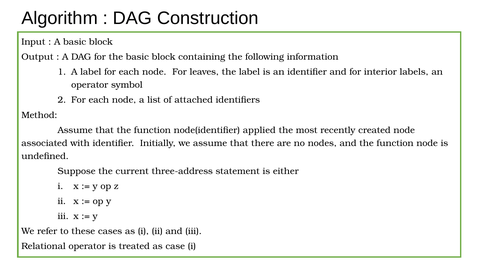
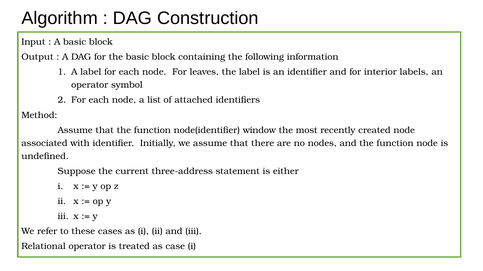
applied: applied -> window (259, 130)
